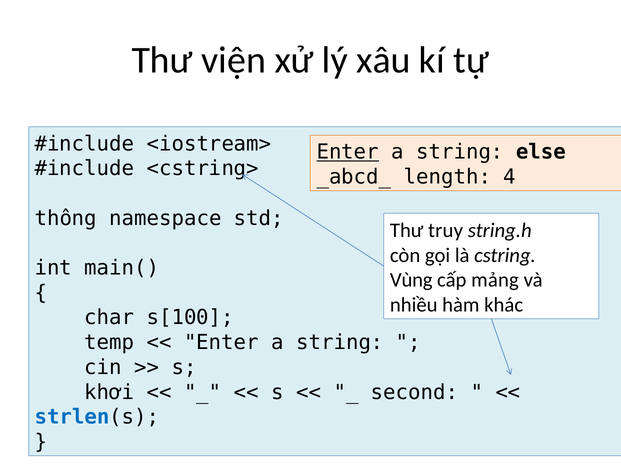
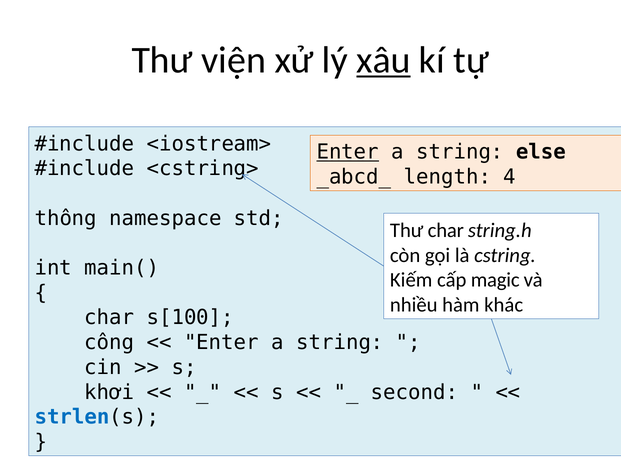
xâu underline: none -> present (383, 60)
truy: truy -> char (446, 230)
Vùng: Vùng -> Kiếm (411, 280)
mảng: mảng -> magic (495, 280)
temp: temp -> công (109, 342)
